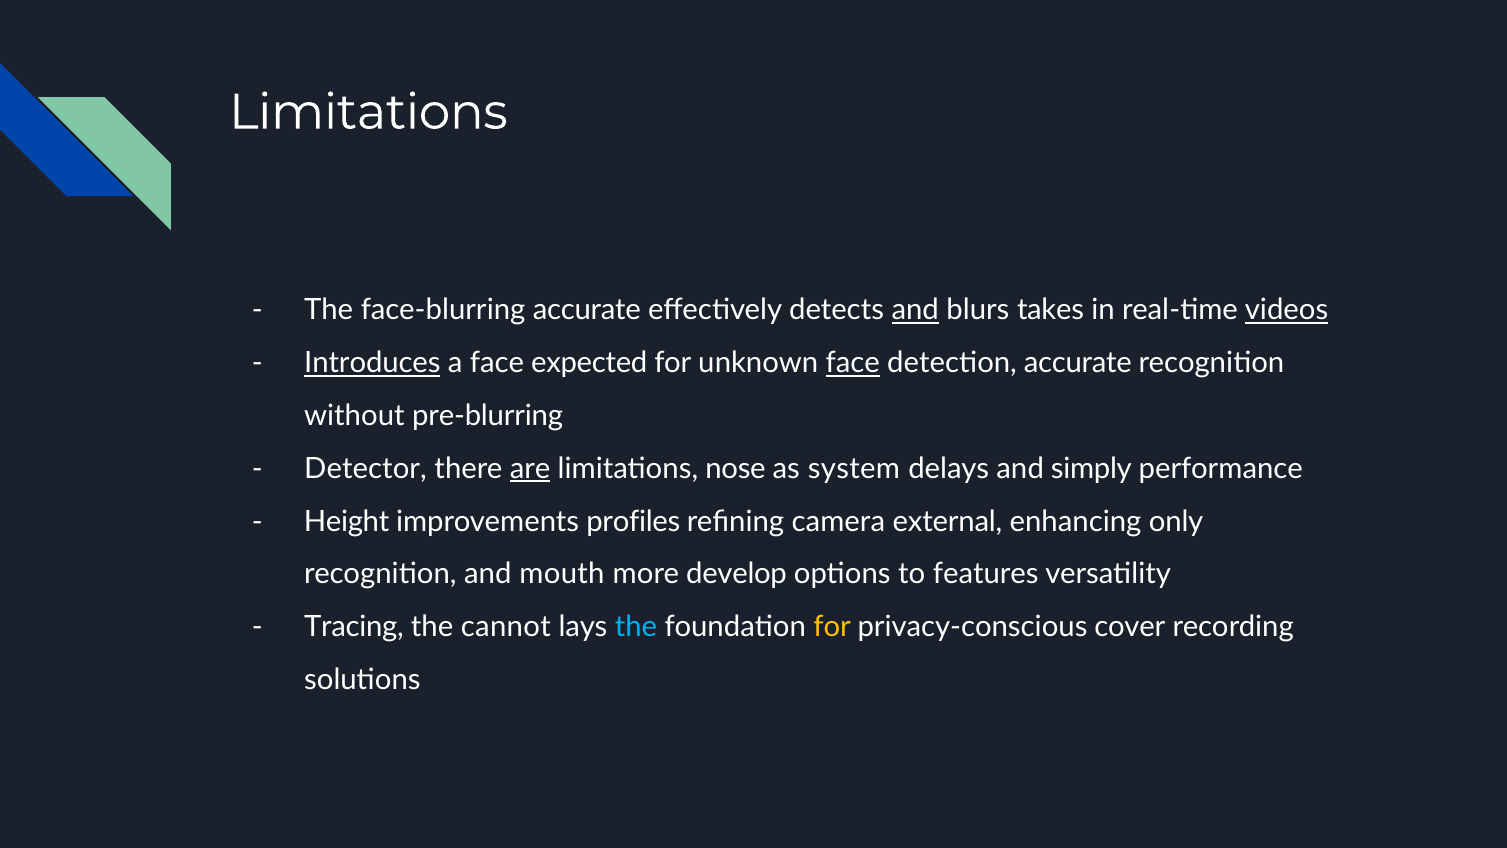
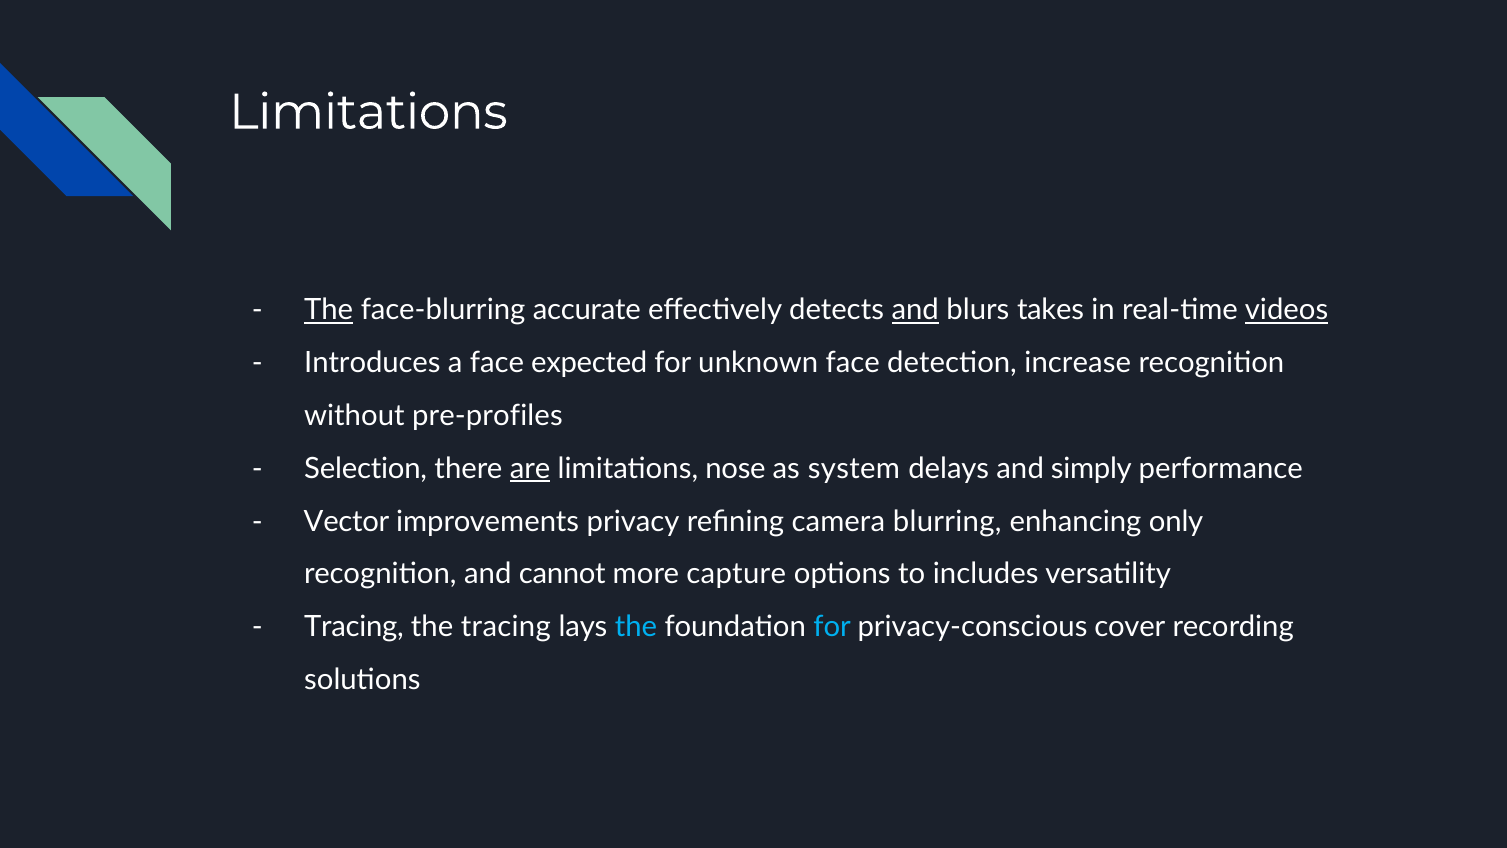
The underline: none -> present (329, 310)
Introduces underline: present -> none (372, 363)
face underline: present -> none (853, 363)
detection accurate: accurate -> increase (1078, 363)
pre-blurring: pre-blurring -> pre-profiles (487, 416)
Detector: Detector -> Selection (366, 468)
Height: Height -> Vector (347, 521)
profiles: profiles -> privacy (633, 521)
external: external -> blurring (947, 521)
mouth: mouth -> cannot (562, 574)
develop: develop -> capture (736, 574)
features: features -> includes (986, 574)
the cannot: cannot -> tracing (506, 627)
for colour: yellow -> light blue (832, 627)
